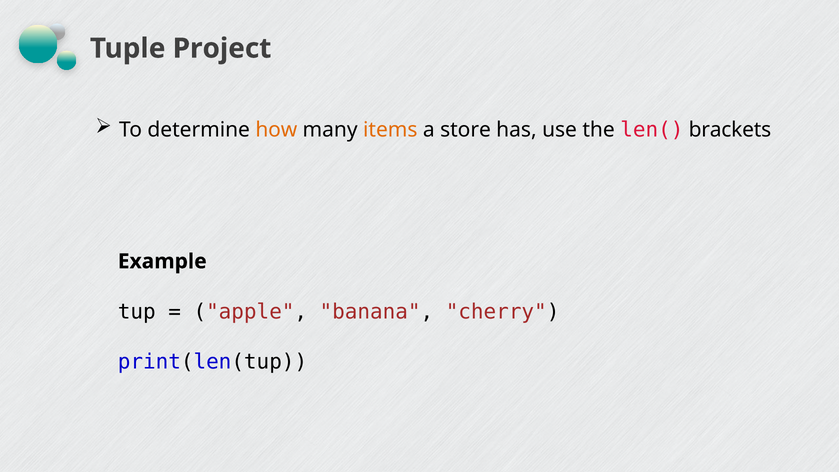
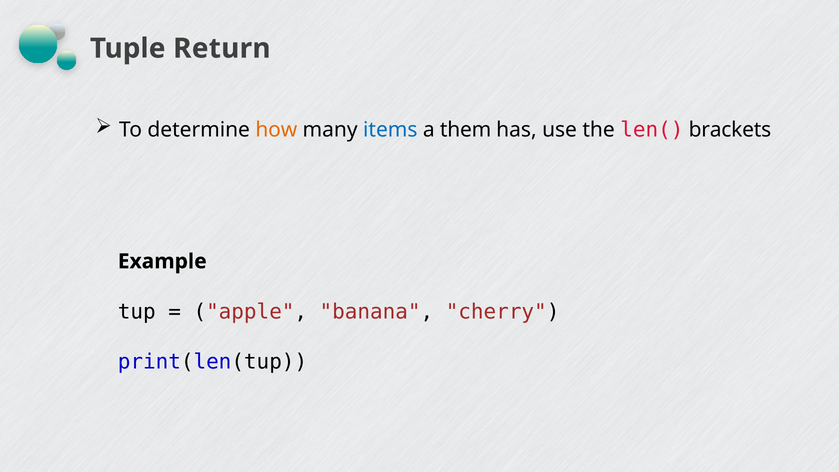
Project: Project -> Return (222, 48)
items colour: orange -> blue (390, 130)
store: store -> them (466, 130)
